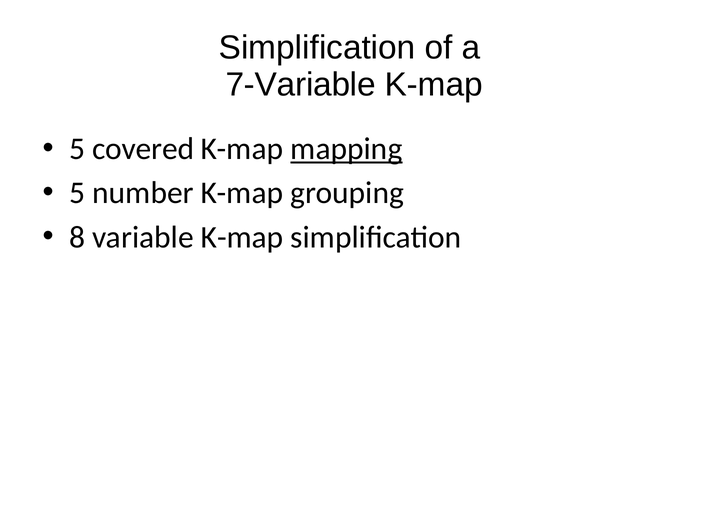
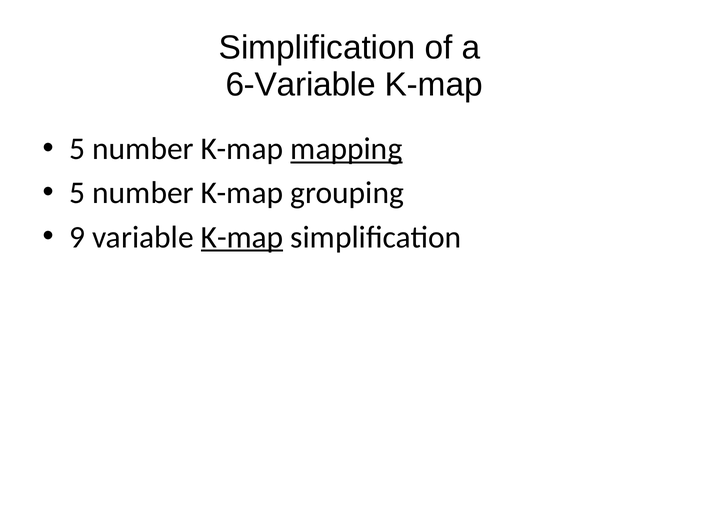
7-Variable: 7-Variable -> 6-Variable (301, 85)
covered: covered -> number (143, 149)
8: 8 -> 9 (77, 237)
K-map underline: none -> present (242, 237)
